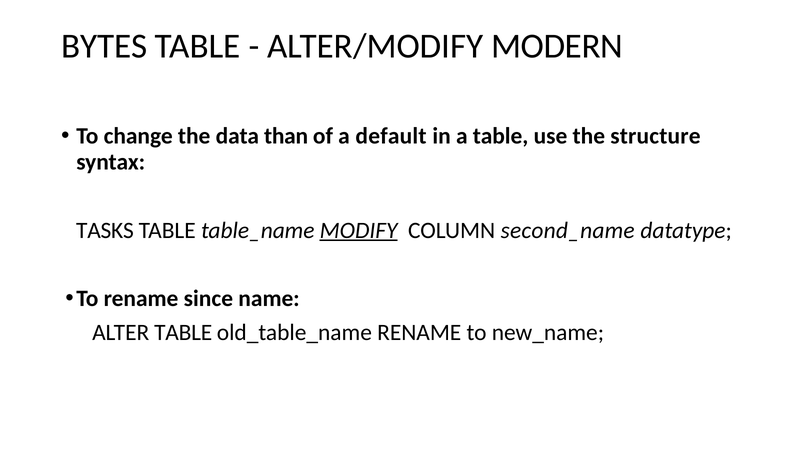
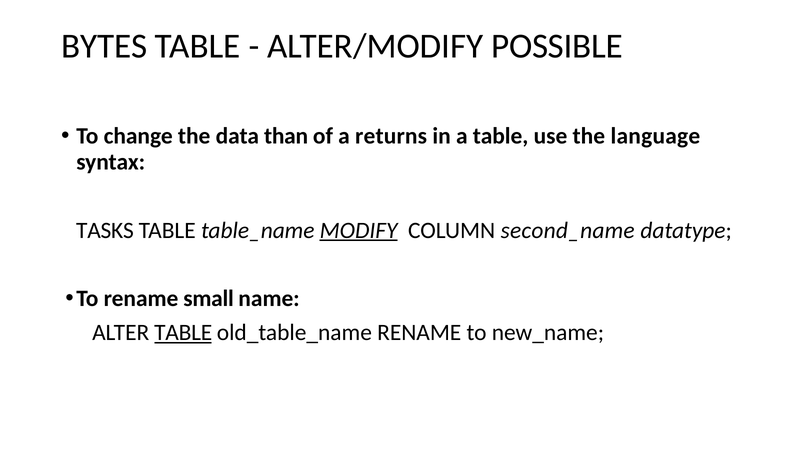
MODERN: MODERN -> POSSIBLE (557, 46)
default: default -> returns (391, 136)
structure: structure -> language (655, 136)
since: since -> small (209, 298)
TABLE underline: none -> present (183, 332)
